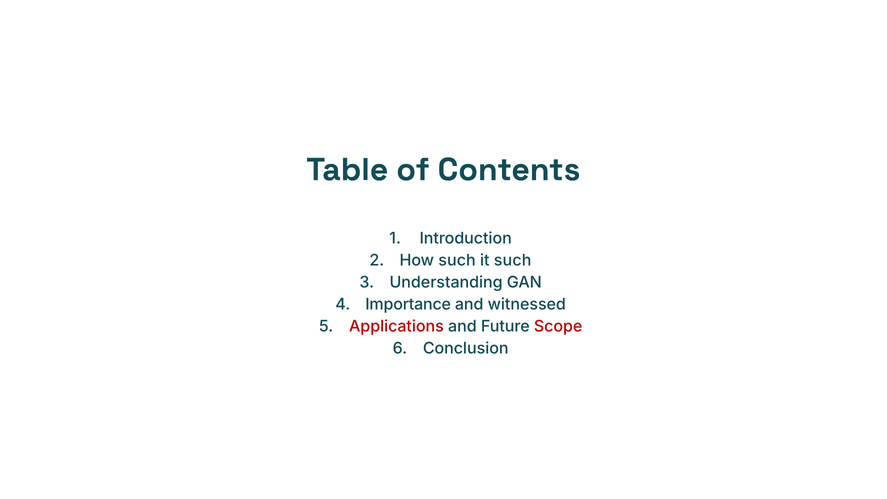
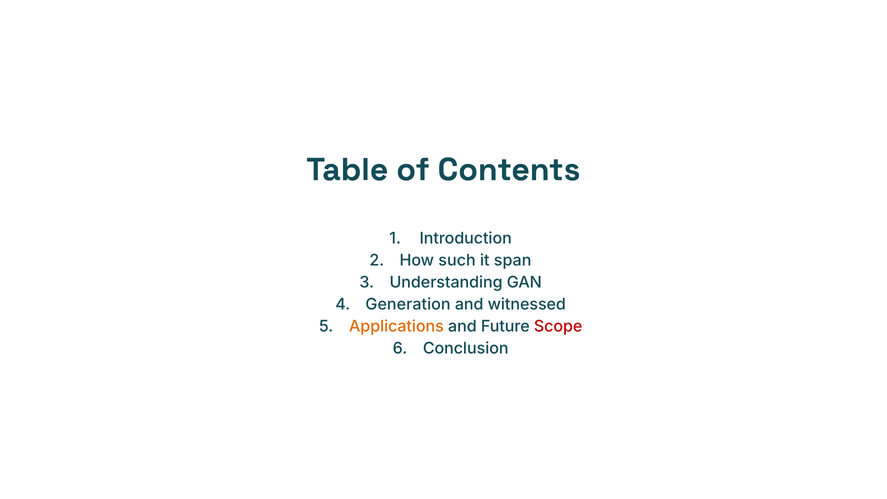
it such: such -> span (513, 261)
Importance: Importance -> Generation (408, 305)
Applications colour: red -> orange (396, 327)
